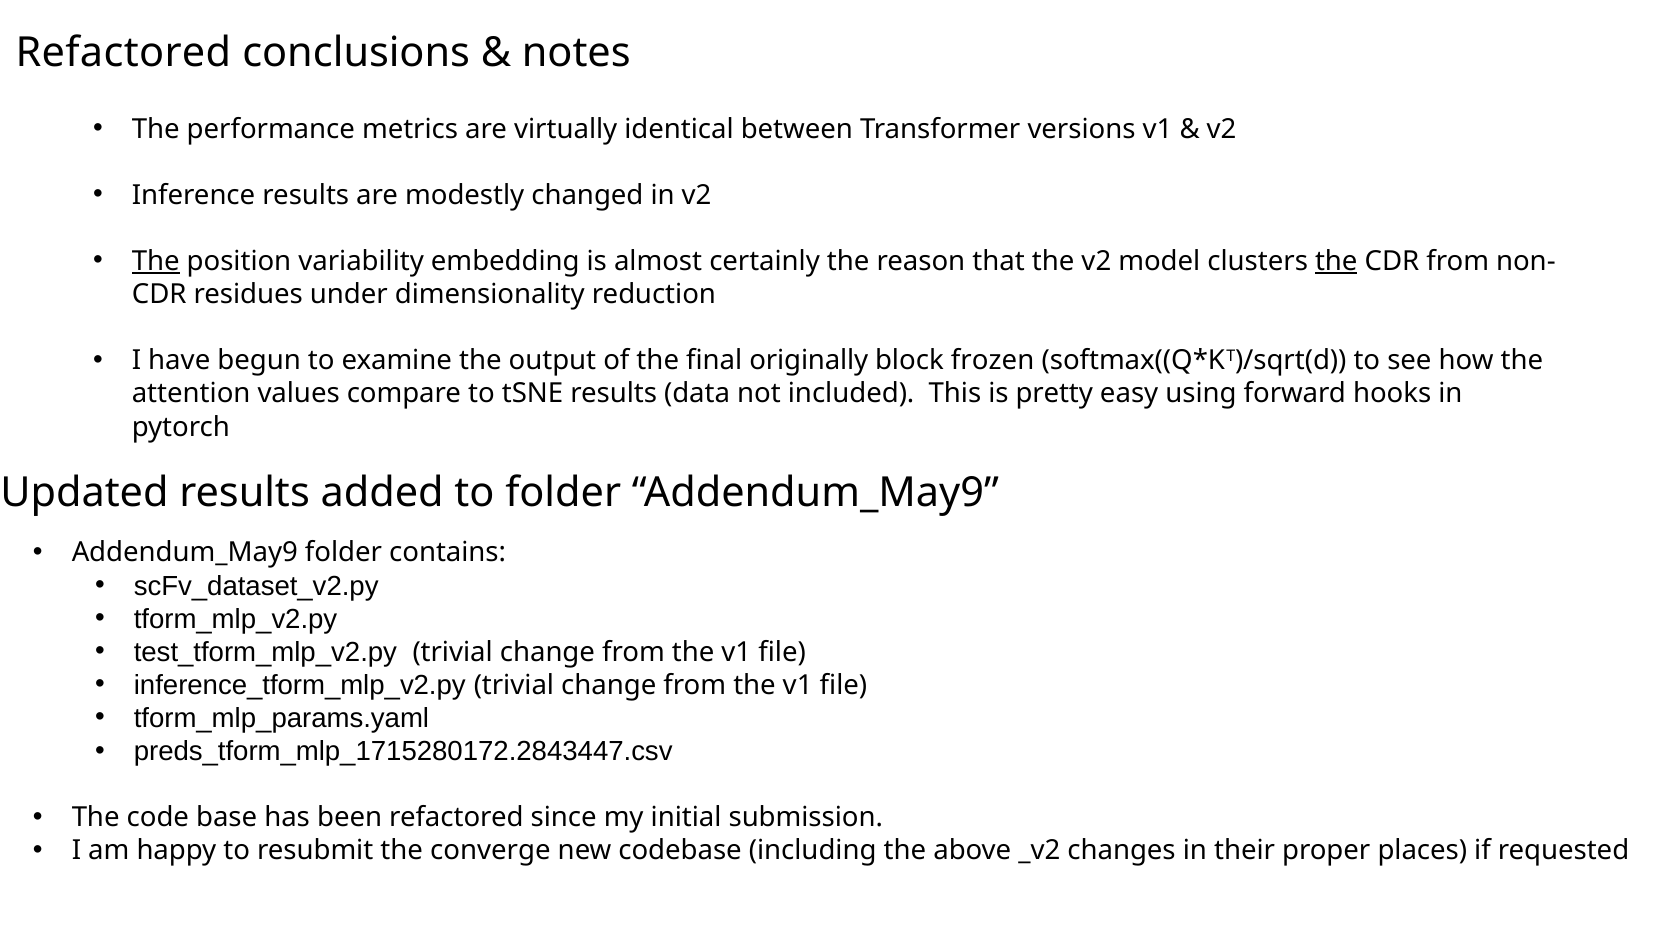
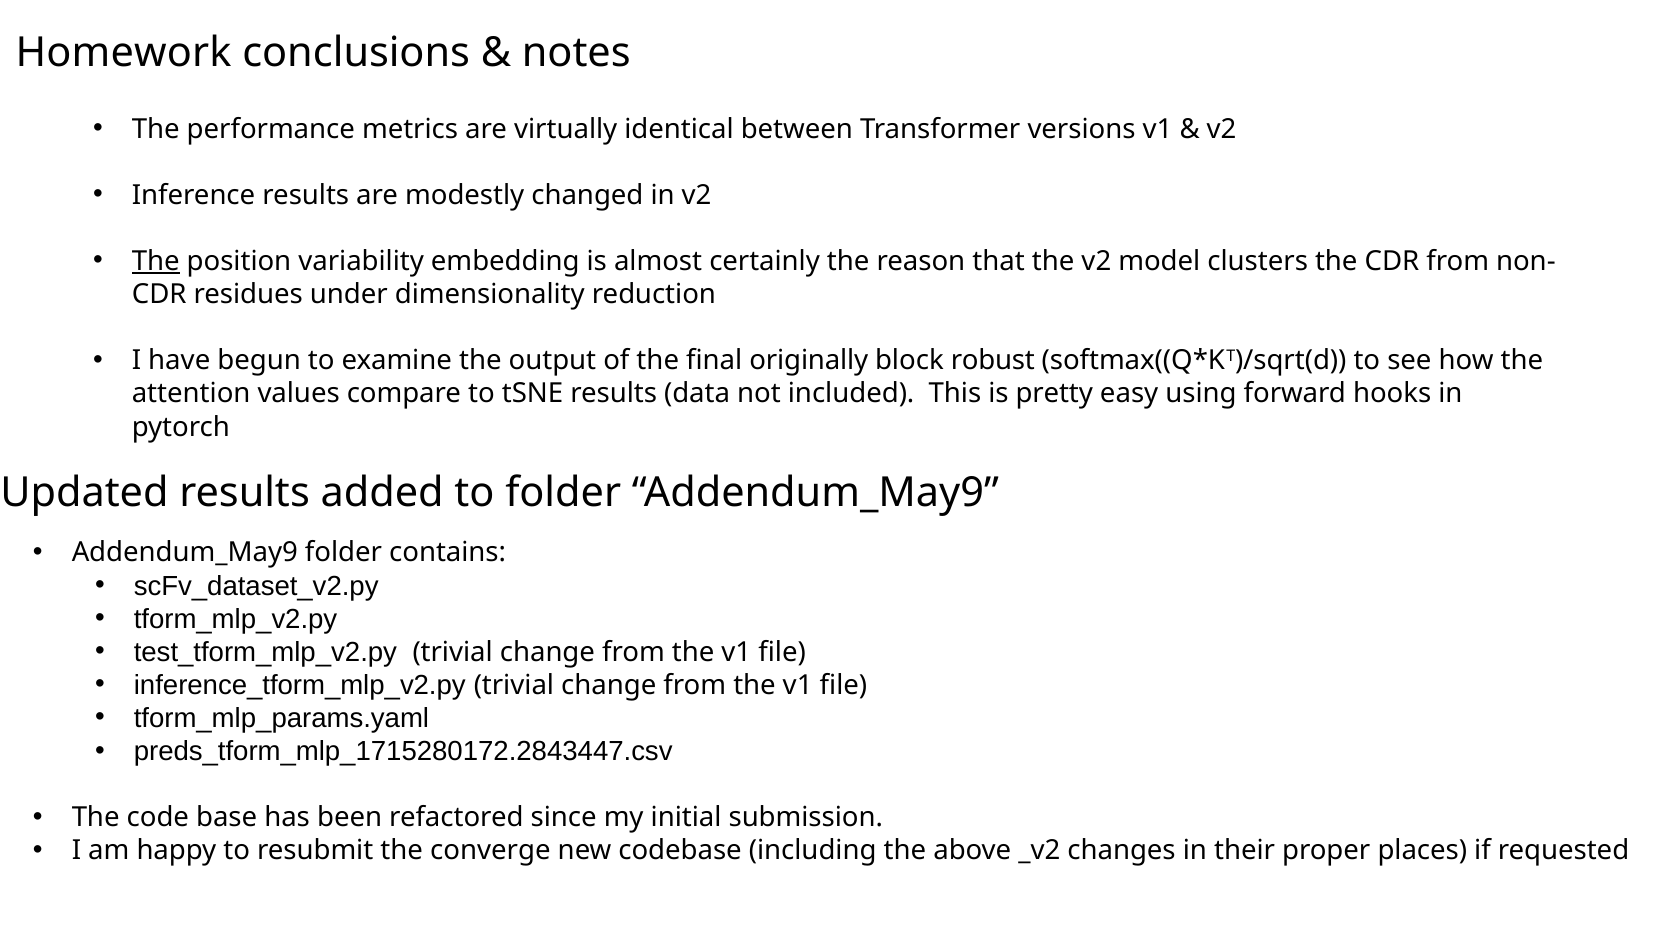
Refactored: Refactored -> Homework (123, 53)
the underline: present -> none (1336, 261)
frozen: frozen -> robust (993, 361)
